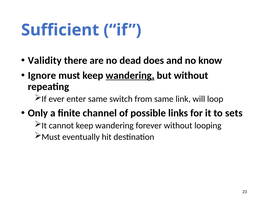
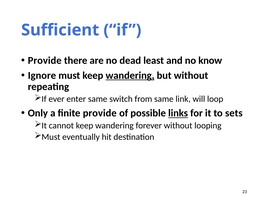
Validity: Validity -> Provide (45, 60)
does: does -> least (154, 60)
finite channel: channel -> provide (100, 113)
links underline: none -> present (178, 113)
